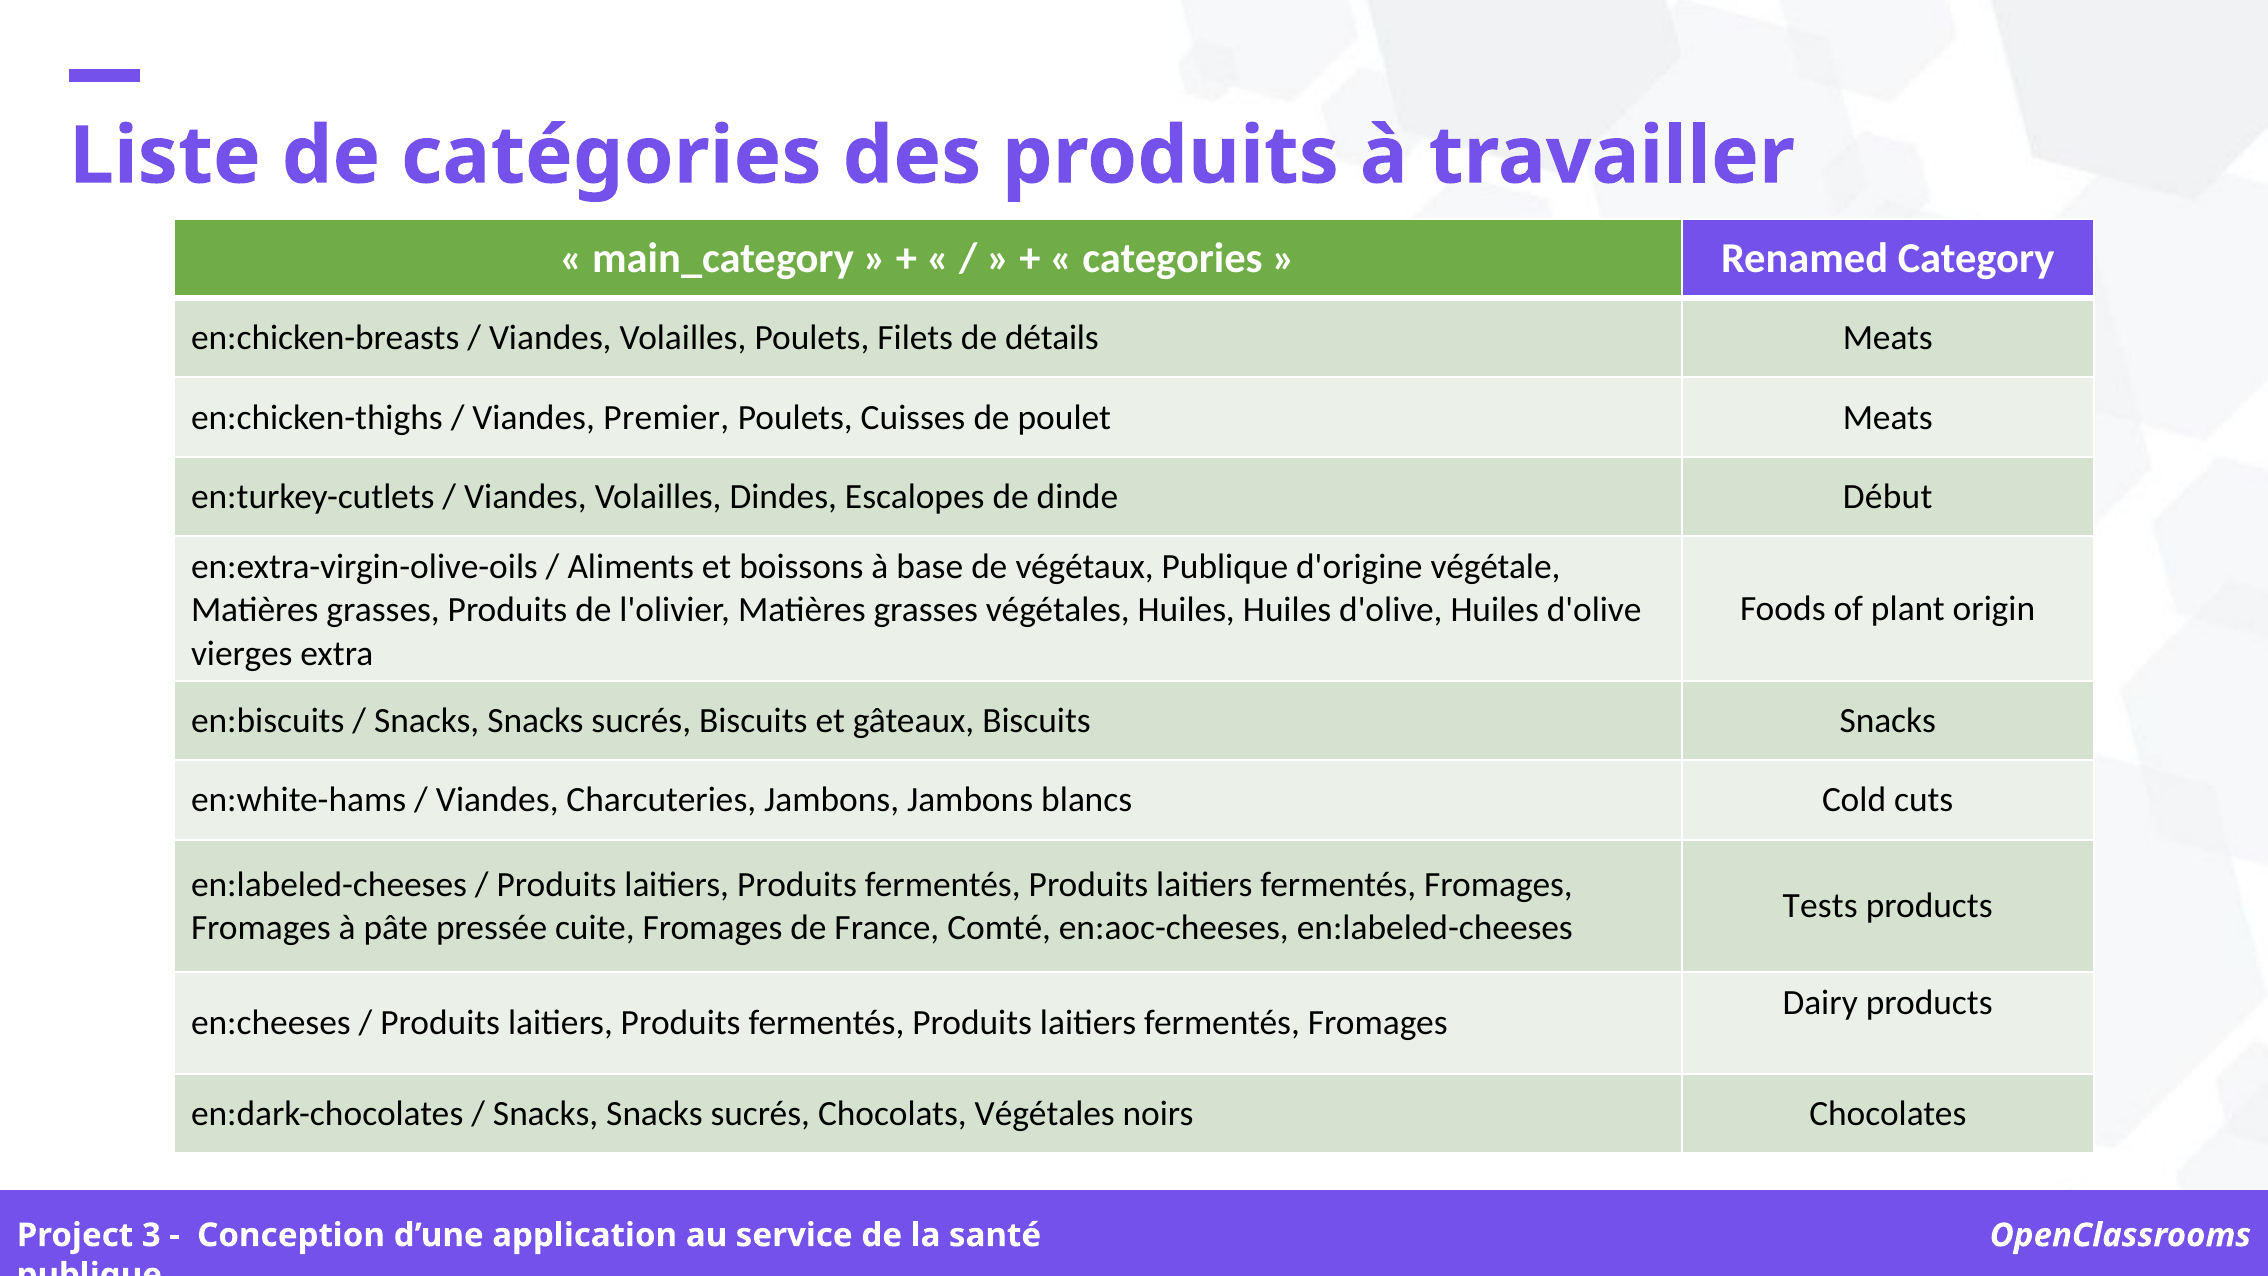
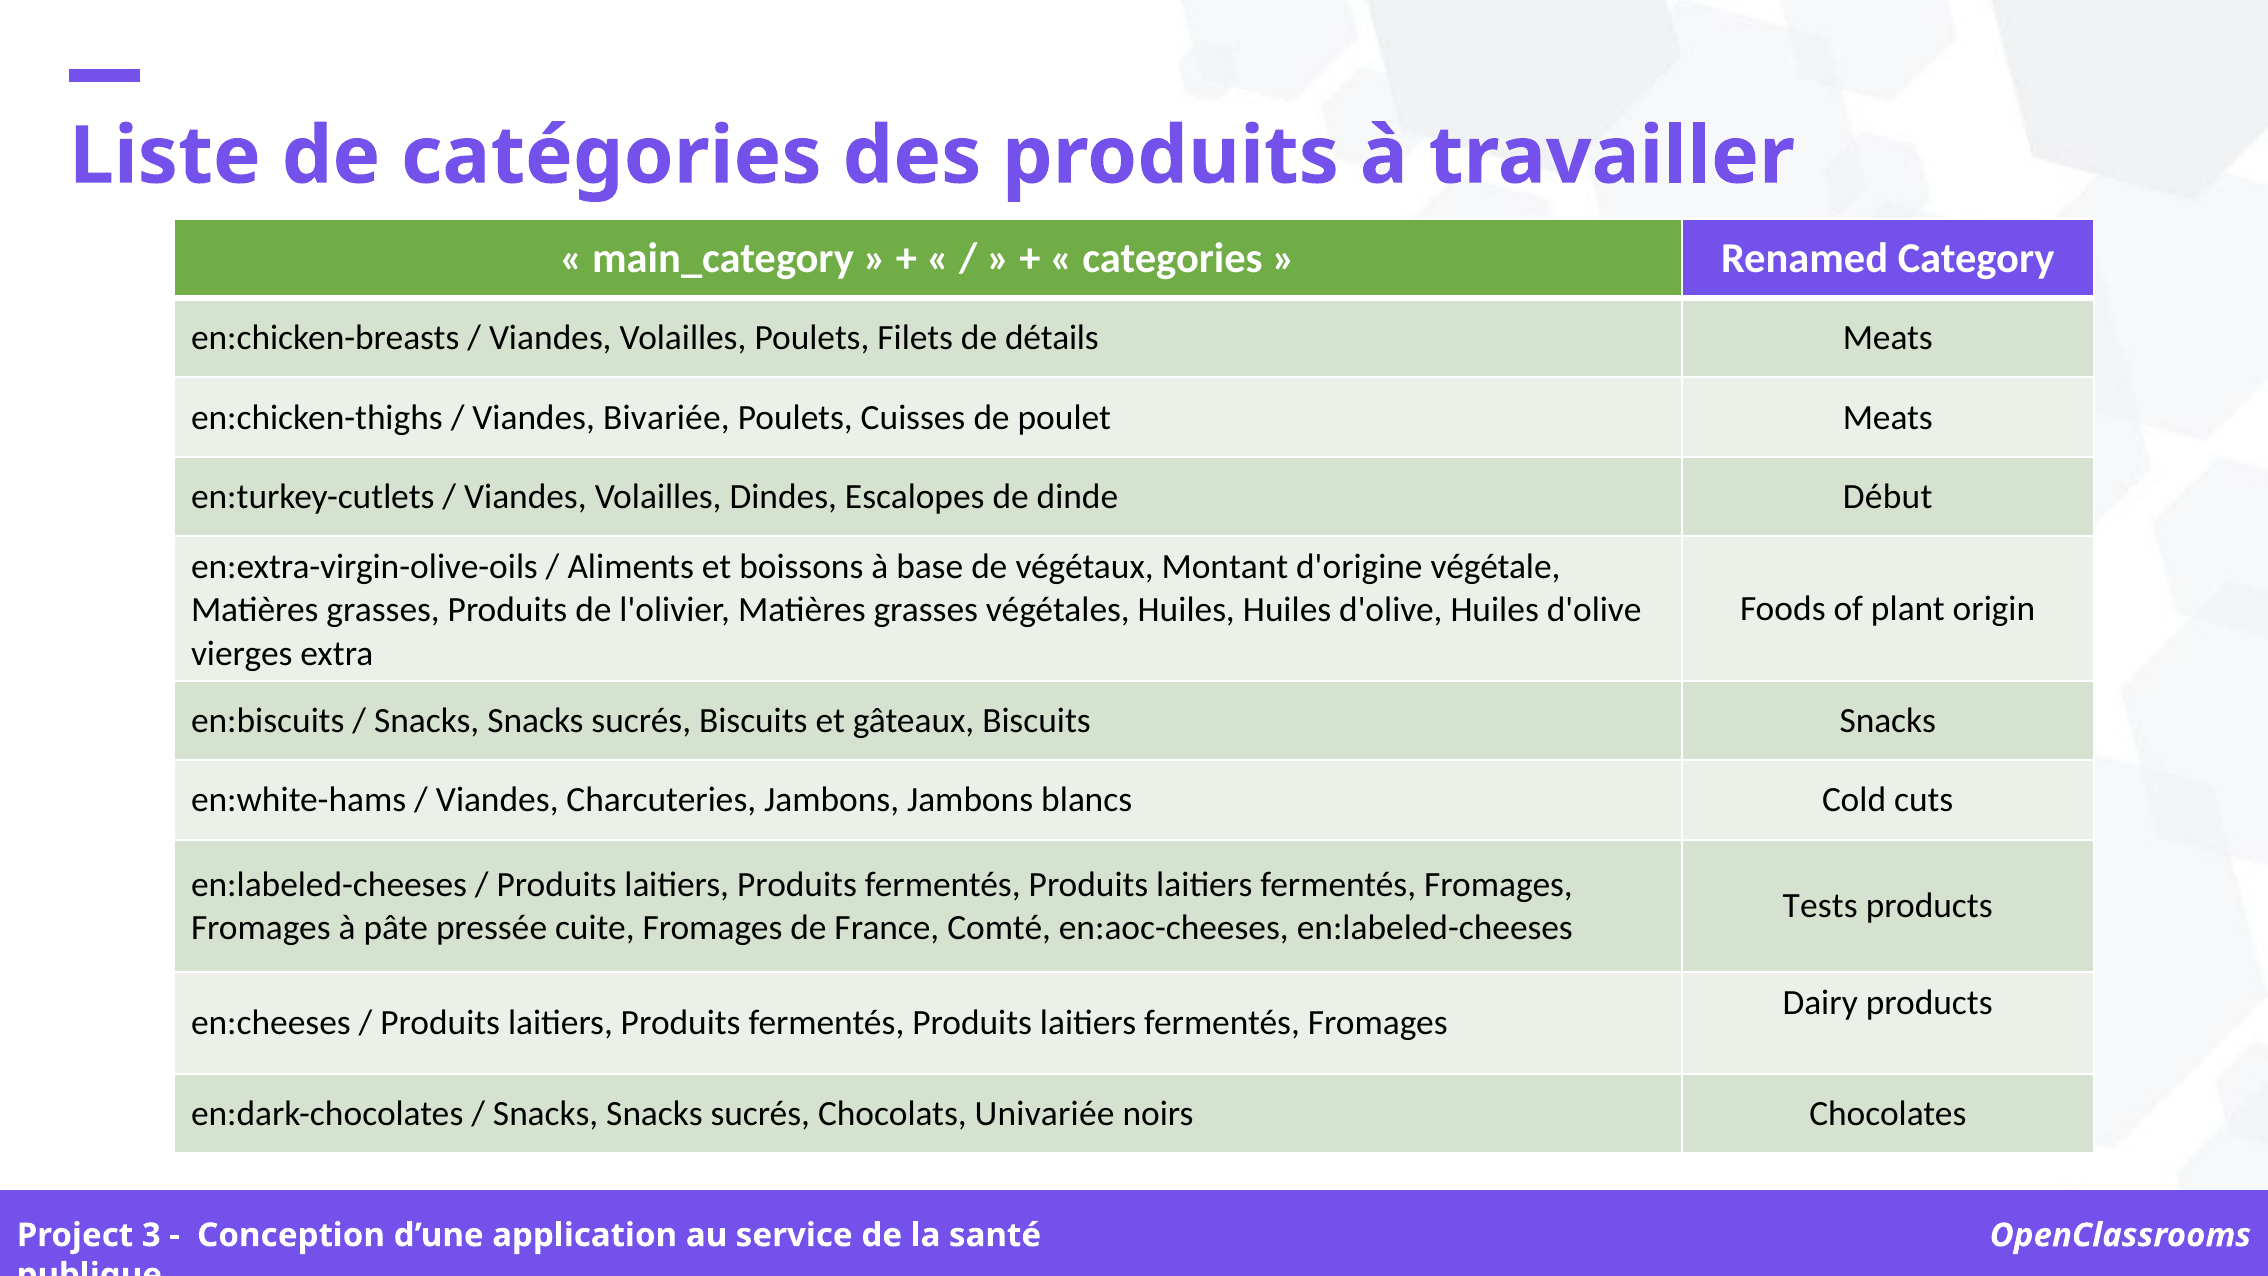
Premier: Premier -> Bivariée (666, 417)
végétaux Publique: Publique -> Montant (1225, 567)
Chocolats Végétales: Végétales -> Univariée (1045, 1114)
